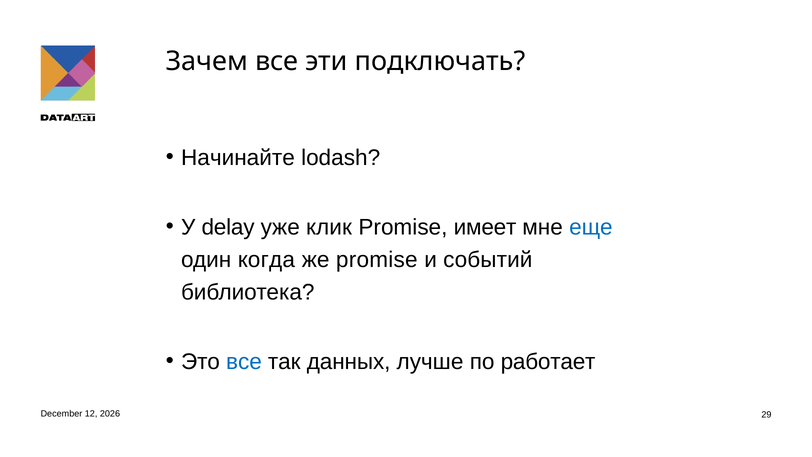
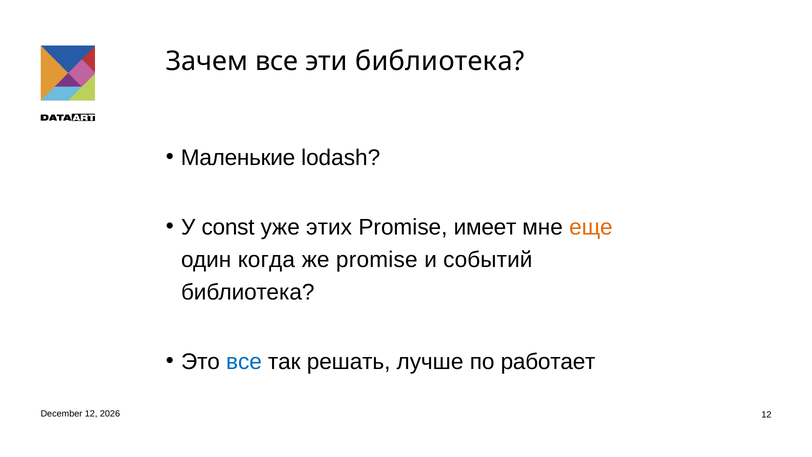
эти подключать: подключать -> библиотека (440, 61)
Начинайте: Начинайте -> Маленькие (238, 158)
delay: delay -> const (228, 227)
клик: клик -> этих (329, 227)
еще colour: blue -> orange (591, 227)
данных: данных -> решать (349, 362)
29: 29 -> 12 (766, 415)
